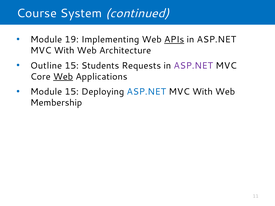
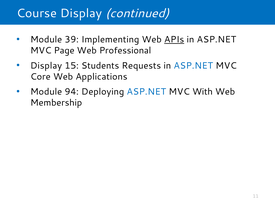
Course System: System -> Display (81, 13)
19: 19 -> 39 (72, 40)
With: With -> Page (64, 51)
Architecture: Architecture -> Professional (125, 51)
Outline: Outline -> Display (46, 66)
ASP.NET colour: purple -> blue (193, 66)
Web underline: present -> none (63, 77)
Module 15: 15 -> 94 (72, 92)
